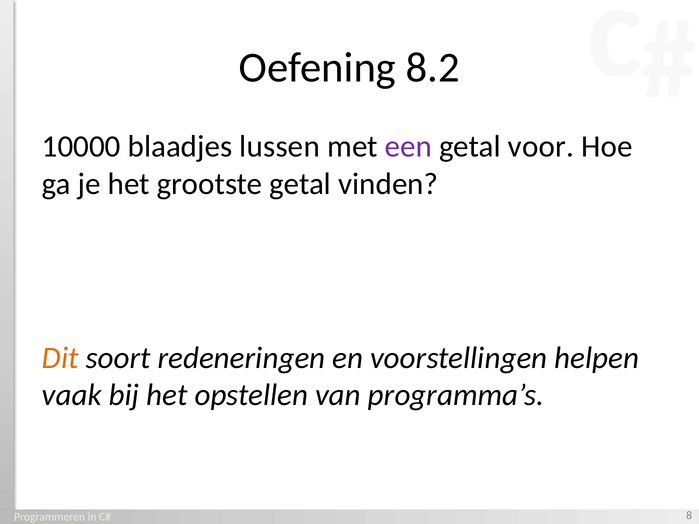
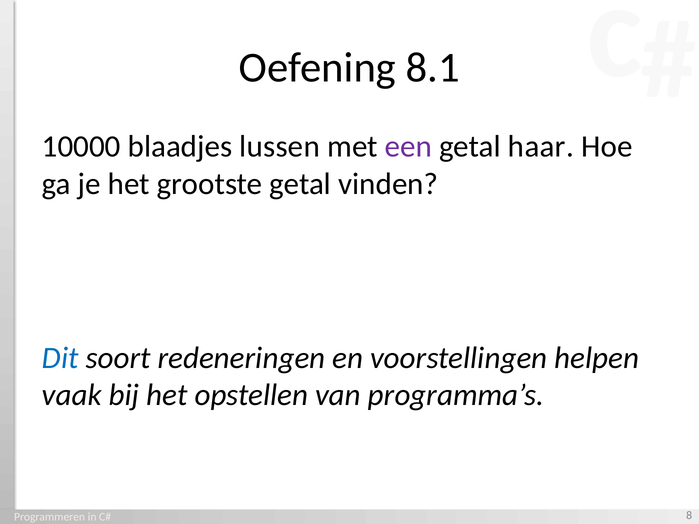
8.2: 8.2 -> 8.1 (433, 68)
voor: voor -> haar (541, 147)
Dit colour: orange -> blue (60, 358)
